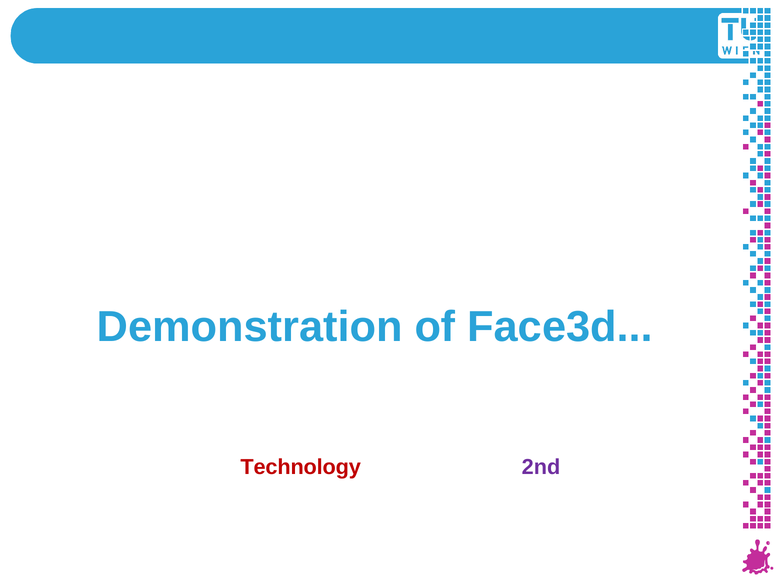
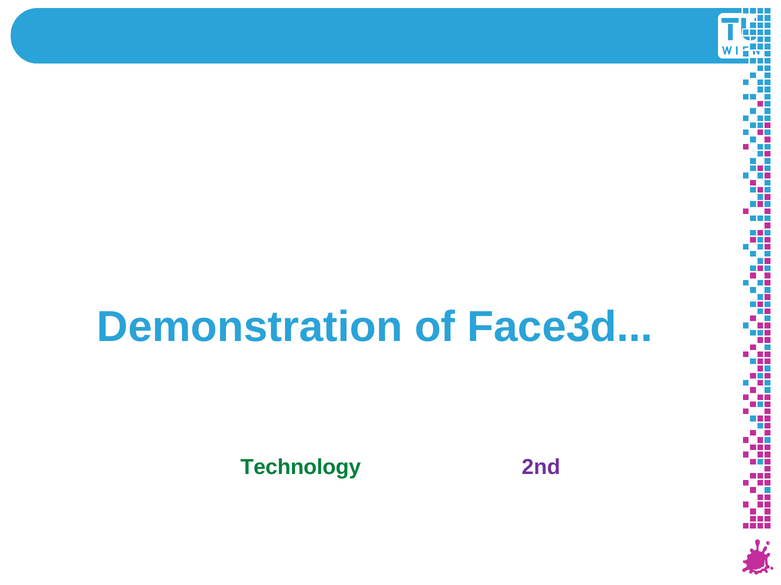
Technology colour: red -> green (301, 468)
